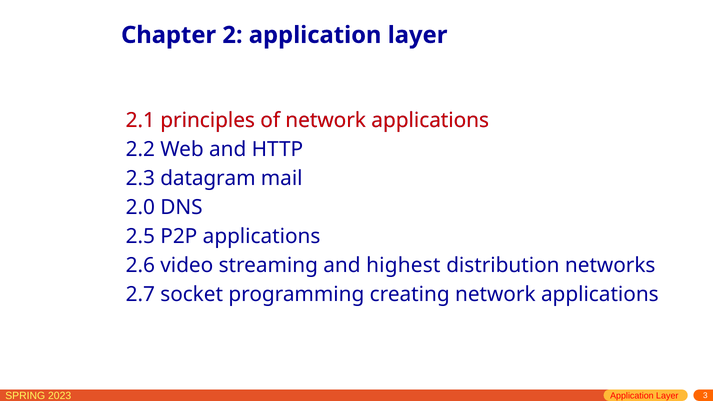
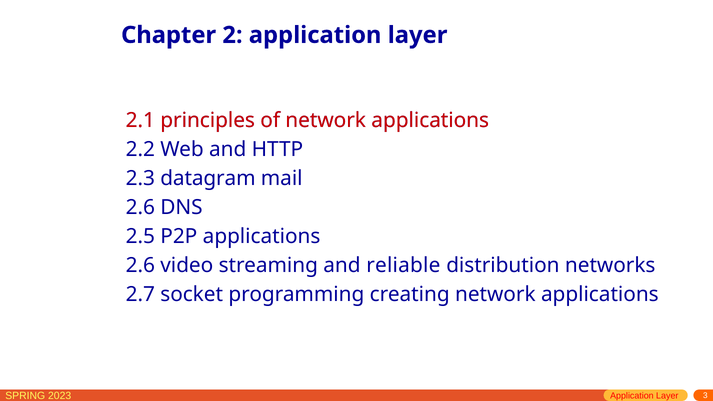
2.0: 2.0 -> 2.6 (140, 207)
highest: highest -> reliable (403, 266)
